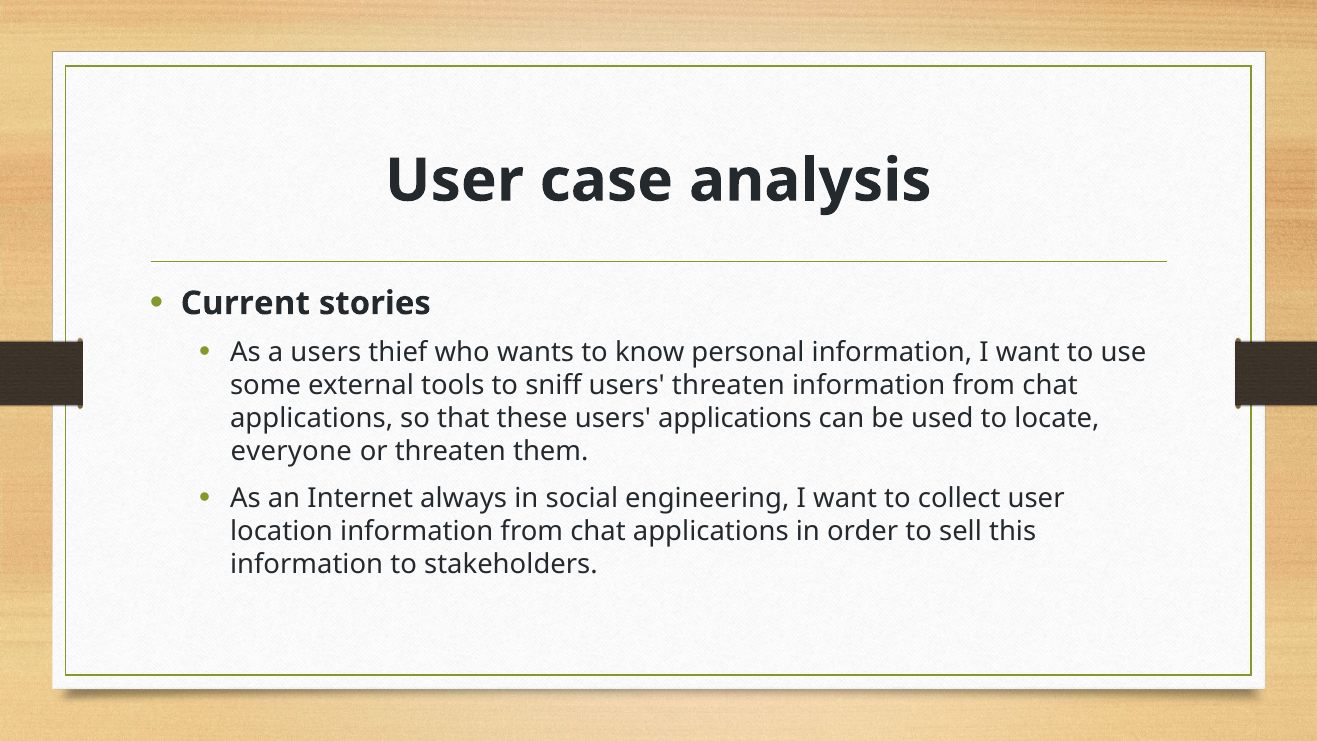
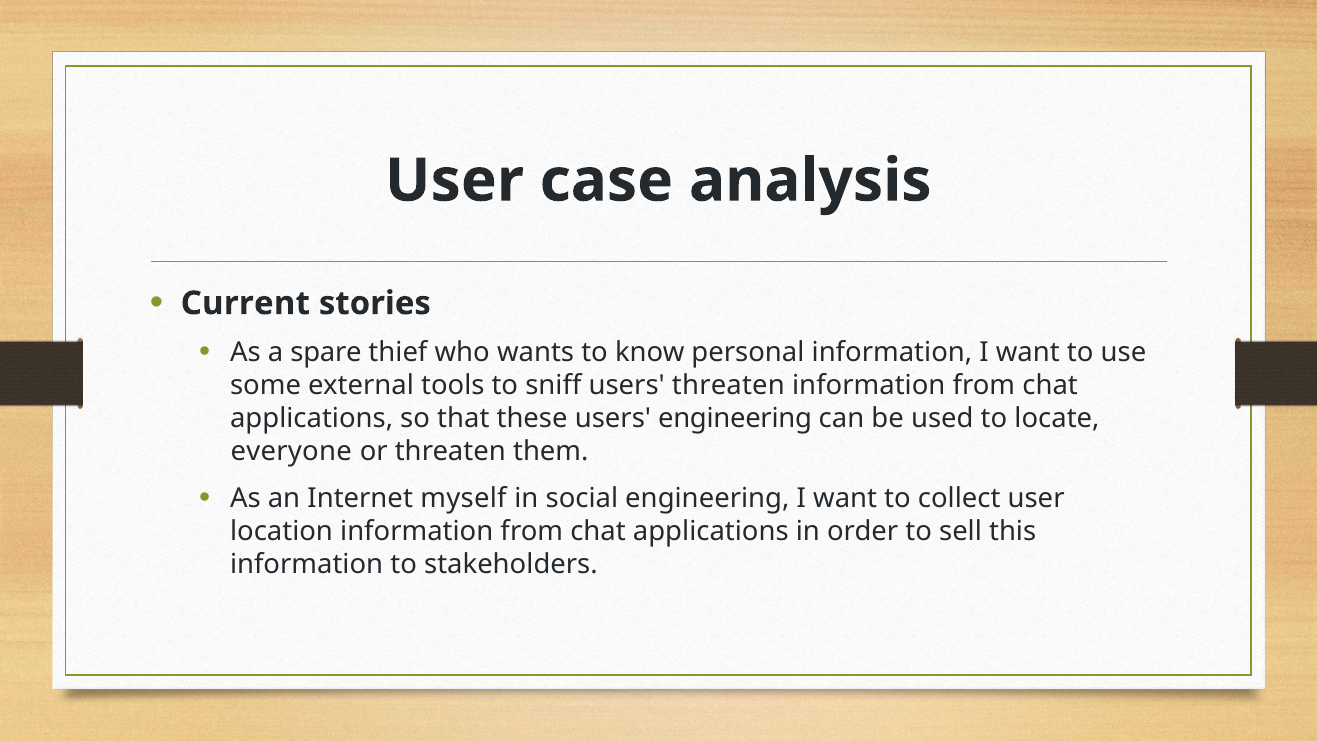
a users: users -> spare (326, 353)
users applications: applications -> engineering (735, 419)
always: always -> myself (463, 498)
